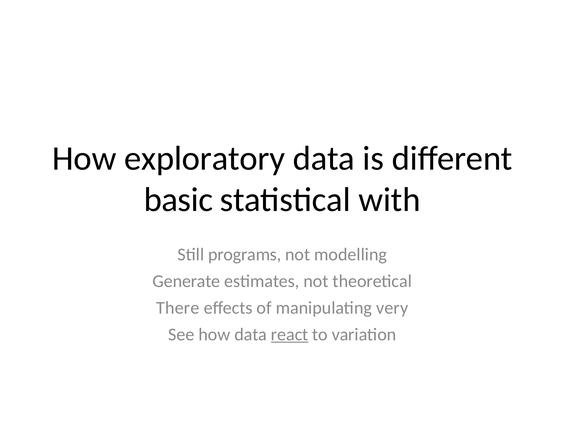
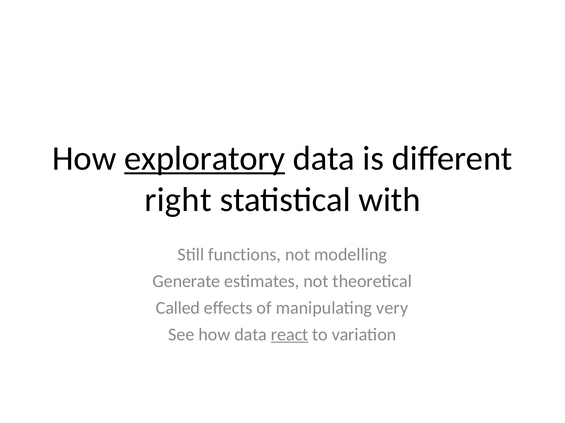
exploratory underline: none -> present (205, 159)
basic: basic -> right (178, 200)
programs: programs -> functions (245, 255)
There: There -> Called (178, 308)
